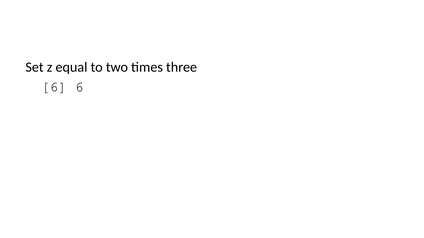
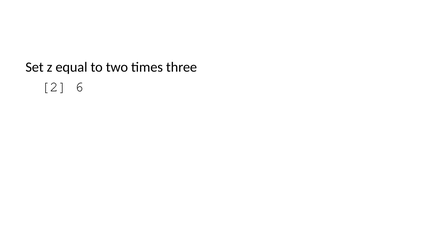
6: 6 -> 2 (54, 87)
